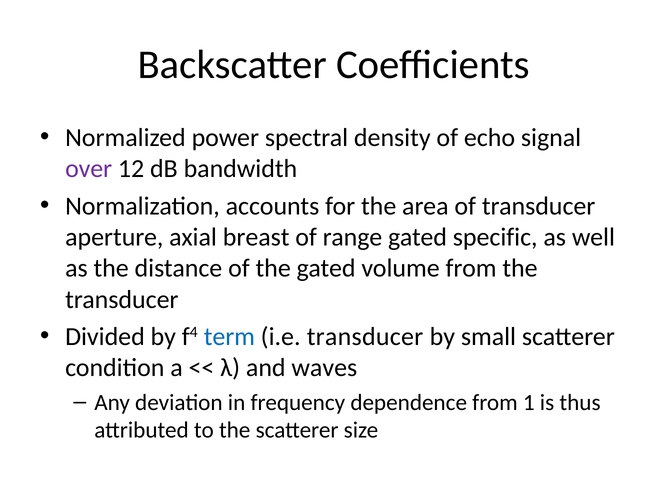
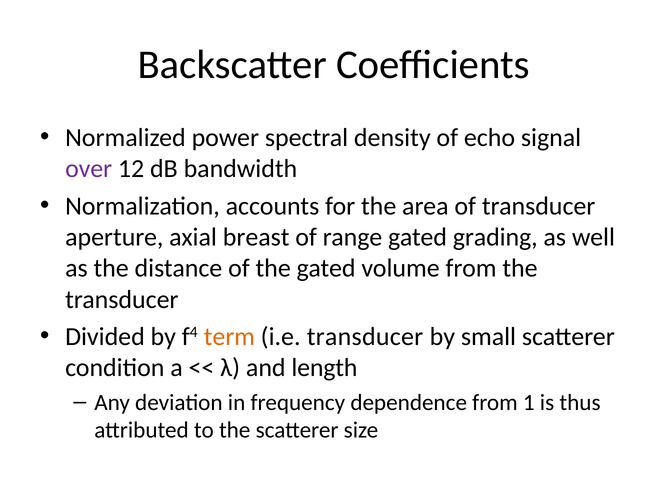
specific: specific -> grading (495, 237)
term colour: blue -> orange (229, 337)
waves: waves -> length (324, 368)
